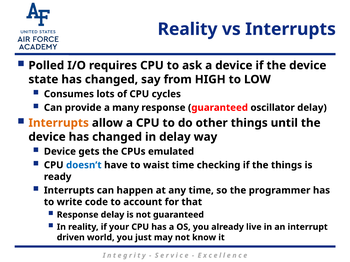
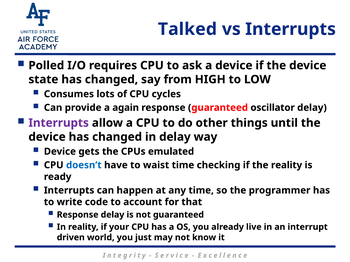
Reality: Reality -> Talked (187, 29)
many: many -> again (126, 108)
Interrupts colour: orange -> purple (59, 123)
the things: things -> reality (287, 165)
